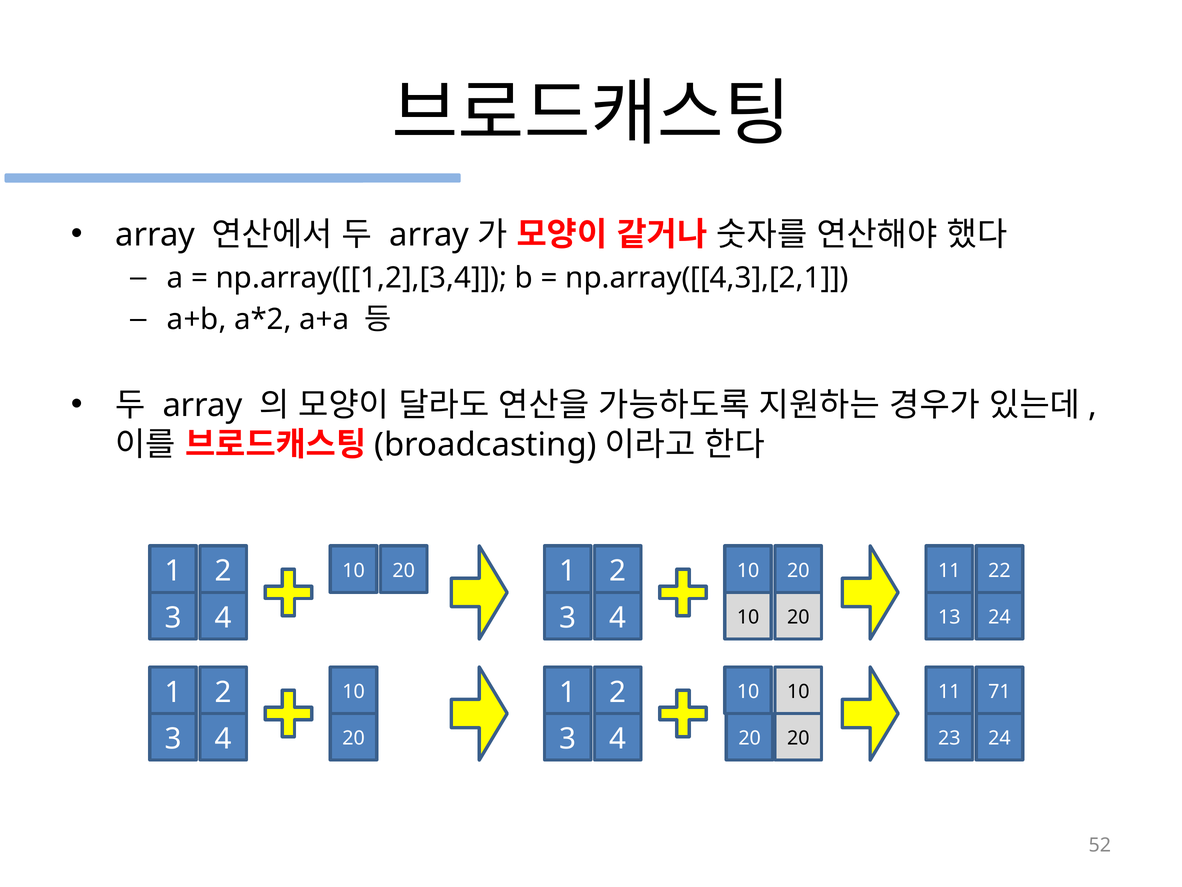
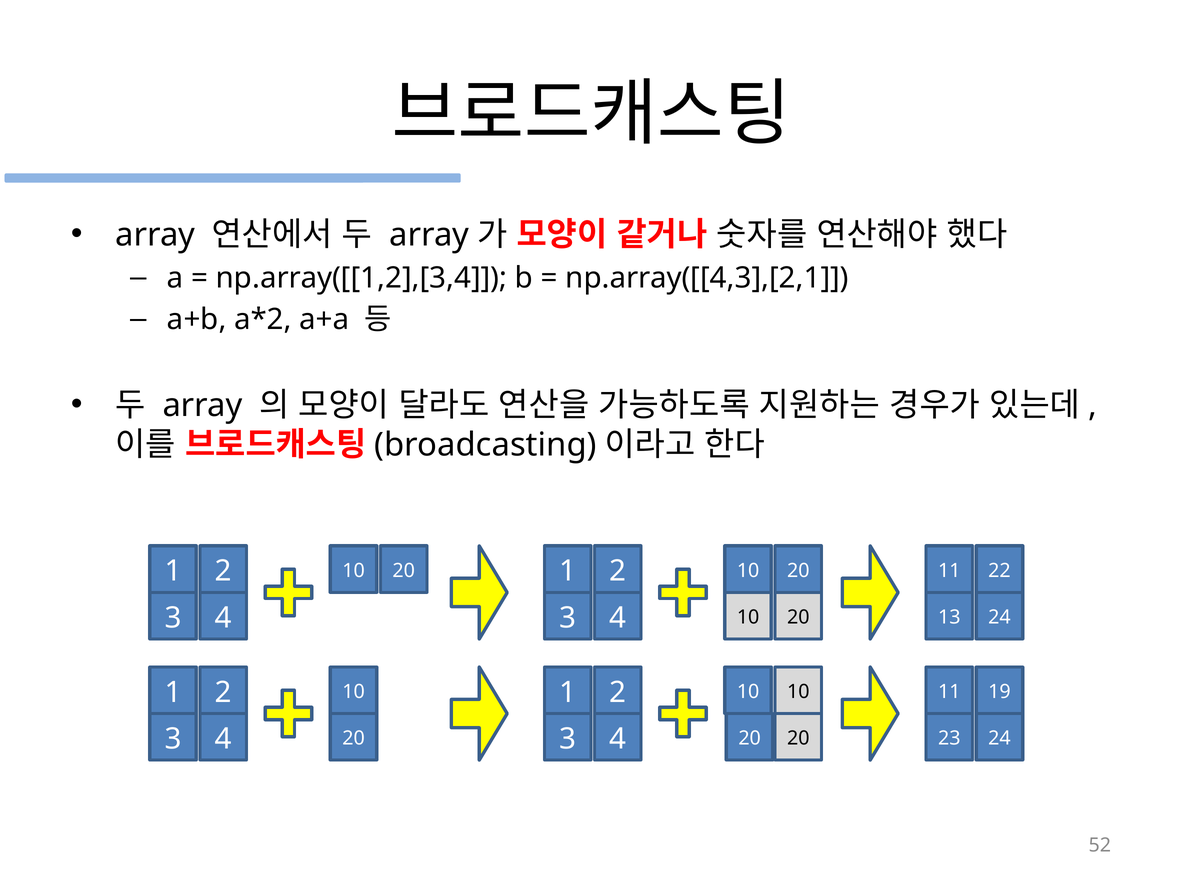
71: 71 -> 19 (999, 691)
